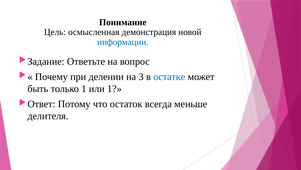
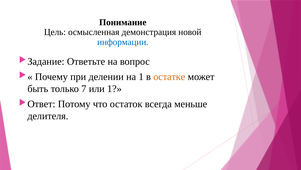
на 3: 3 -> 1 (141, 76)
остатке colour: blue -> orange (169, 76)
только 1: 1 -> 7 (84, 88)
